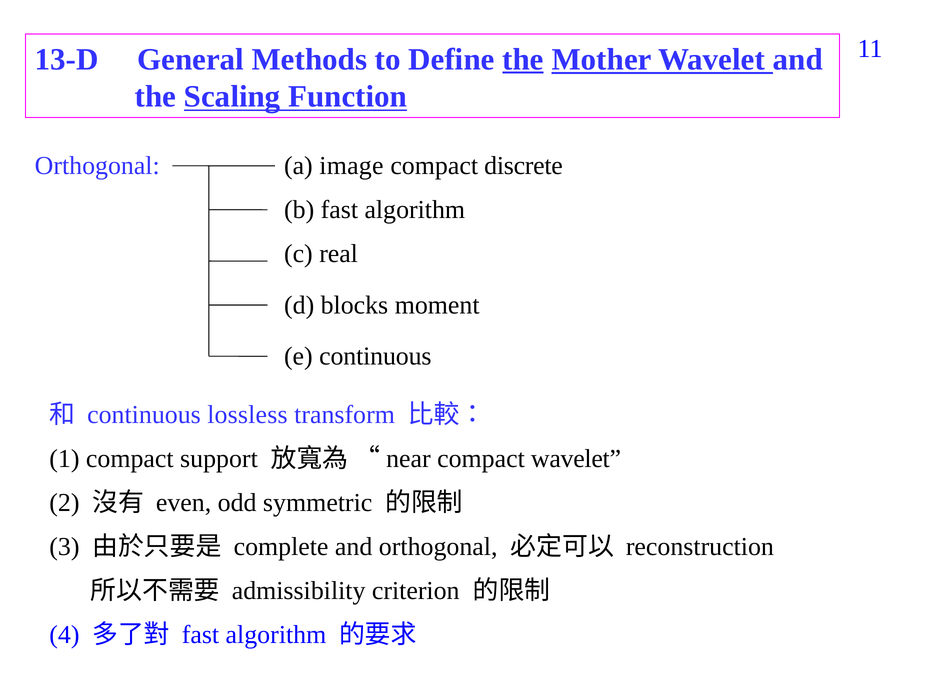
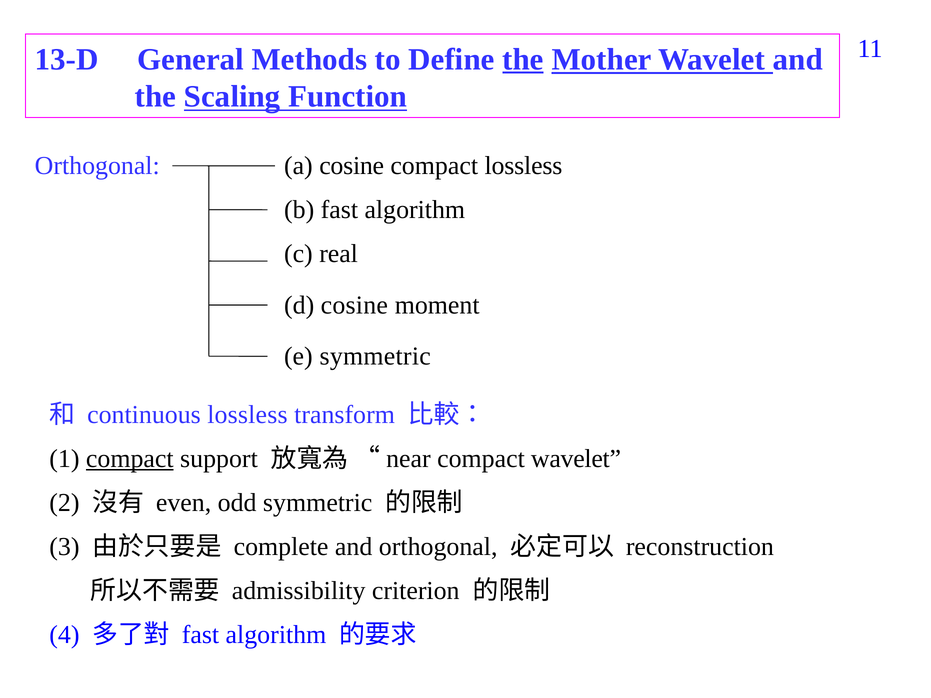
a image: image -> cosine (352, 166)
compact discrete: discrete -> lossless (523, 166)
d blocks: blocks -> cosine (354, 305)
e continuous: continuous -> symmetric (375, 356)
compact underline: none -> present (130, 459)
